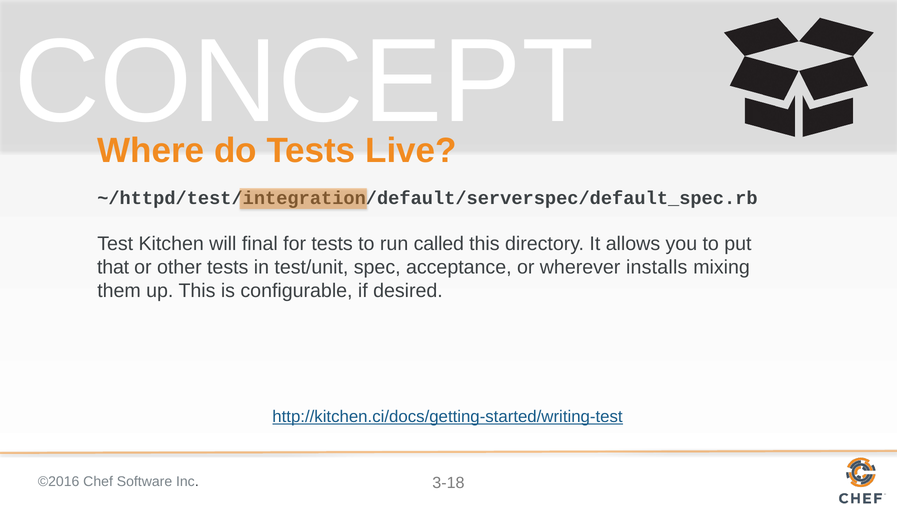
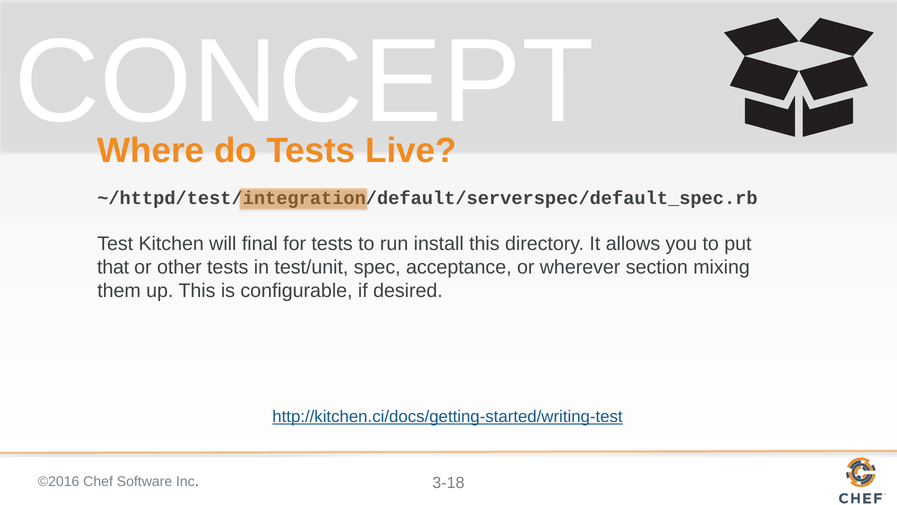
called: called -> install (439, 243)
installs: installs -> section (657, 267)
